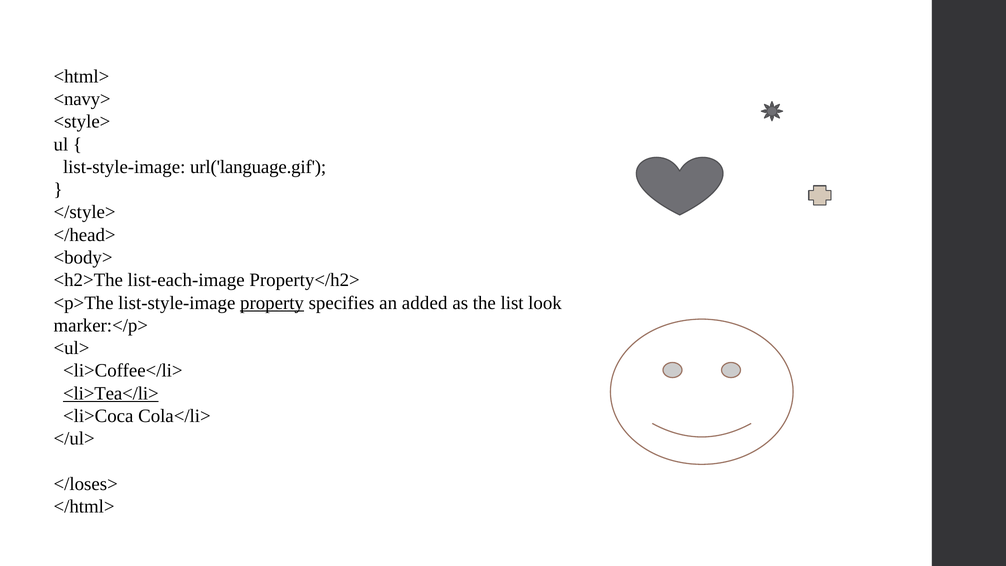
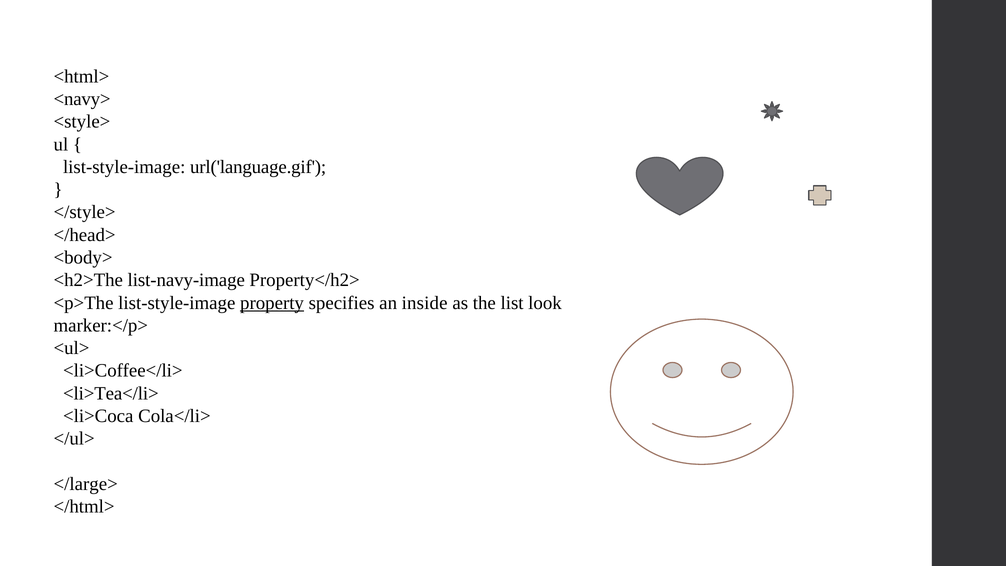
list-each-image: list-each-image -> list-navy-image (186, 280)
added: added -> inside (425, 303)
<li>Tea</li> underline: present -> none (111, 393)
</loses>: </loses> -> </large> (86, 484)
